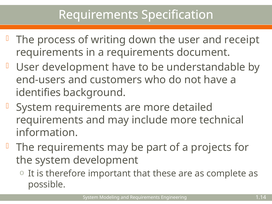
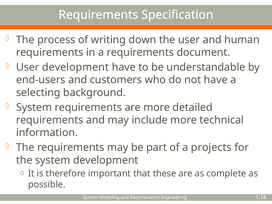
receipt: receipt -> human (242, 40)
identifies: identifies -> selecting (38, 93)
